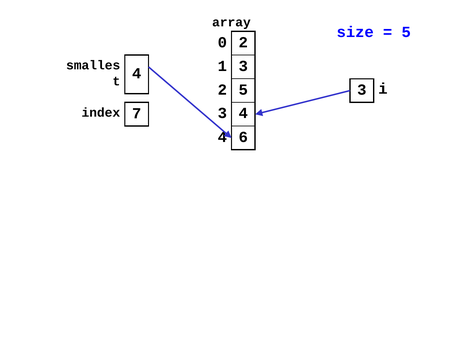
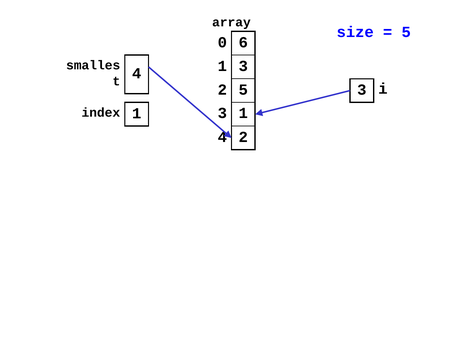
0 2: 2 -> 6 (243, 42)
3 4: 4 -> 1 (243, 113)
index 7: 7 -> 1 (137, 113)
6: 6 -> 2 (243, 137)
